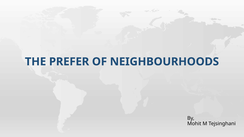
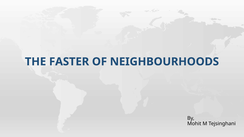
PREFER: PREFER -> FASTER (69, 62)
